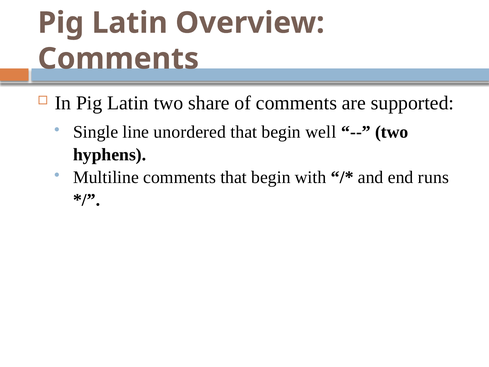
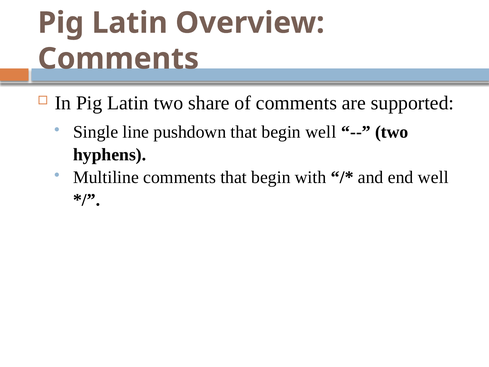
unordered: unordered -> pushdown (190, 132)
end runs: runs -> well (433, 177)
